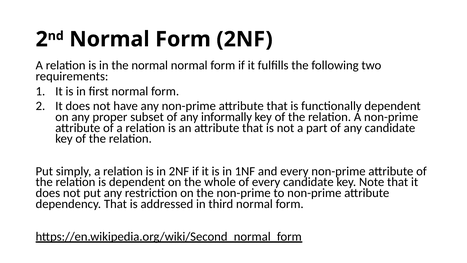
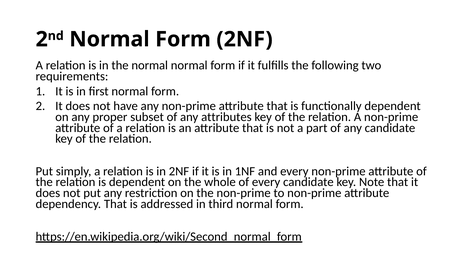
informally: informally -> attributes (226, 117)
